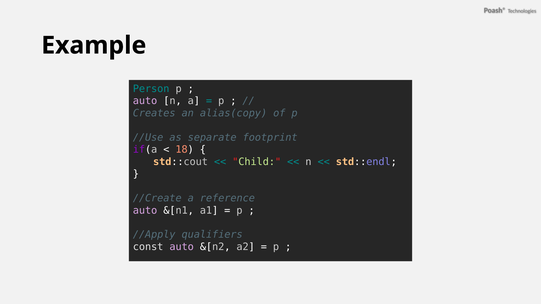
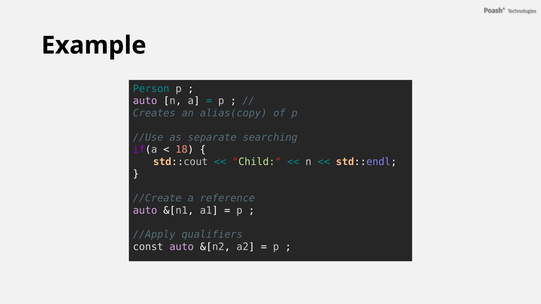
footprint: footprint -> searching (270, 138)
